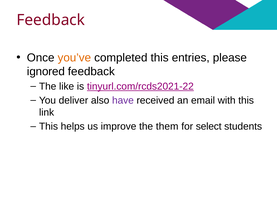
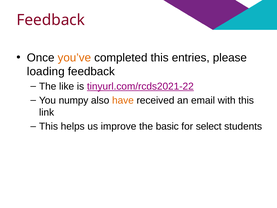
ignored: ignored -> loading (46, 71)
deliver: deliver -> numpy (74, 100)
have colour: purple -> orange (123, 100)
them: them -> basic (167, 126)
